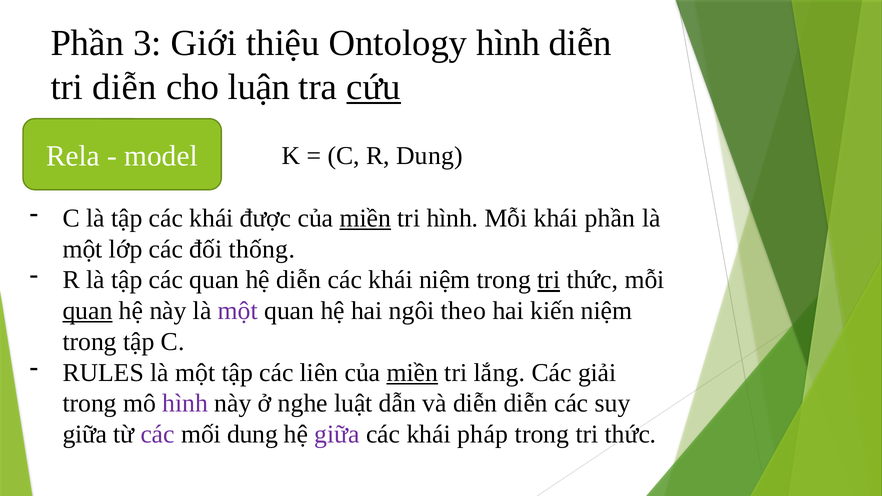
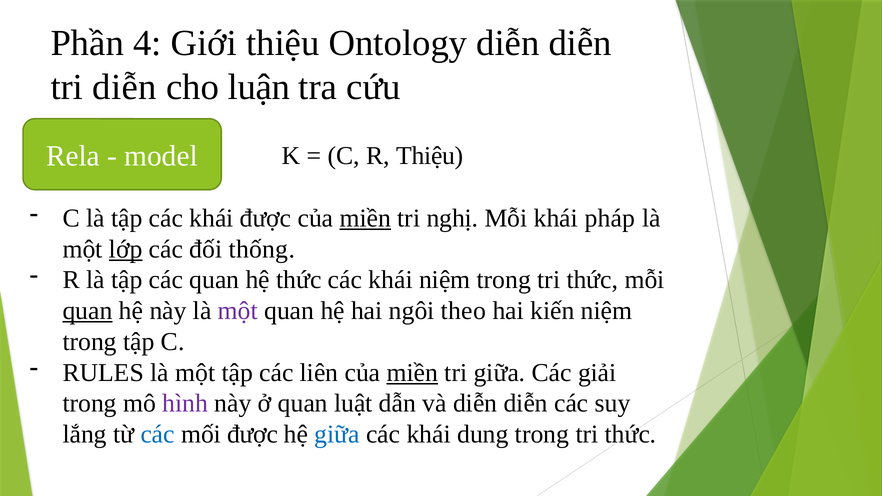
3: 3 -> 4 (147, 43)
Ontology hình: hình -> diễn (508, 43)
cứu underline: present -> none (374, 87)
R Dung: Dung -> Thiệu (430, 156)
tri hình: hình -> nghị (452, 218)
khái phần: phần -> pháp (610, 218)
lớp underline: none -> present (126, 249)
hệ diễn: diễn -> thức (299, 280)
tri underline: present -> none (549, 280)
tri lắng: lắng -> giữa (499, 373)
ở nghe: nghe -> quan (303, 404)
giữa: giữa -> lắng (85, 434)
các colour: purple -> blue (158, 434)
mối dung: dung -> được (253, 434)
giữa colour: purple -> blue (337, 434)
pháp: pháp -> dung (483, 434)
